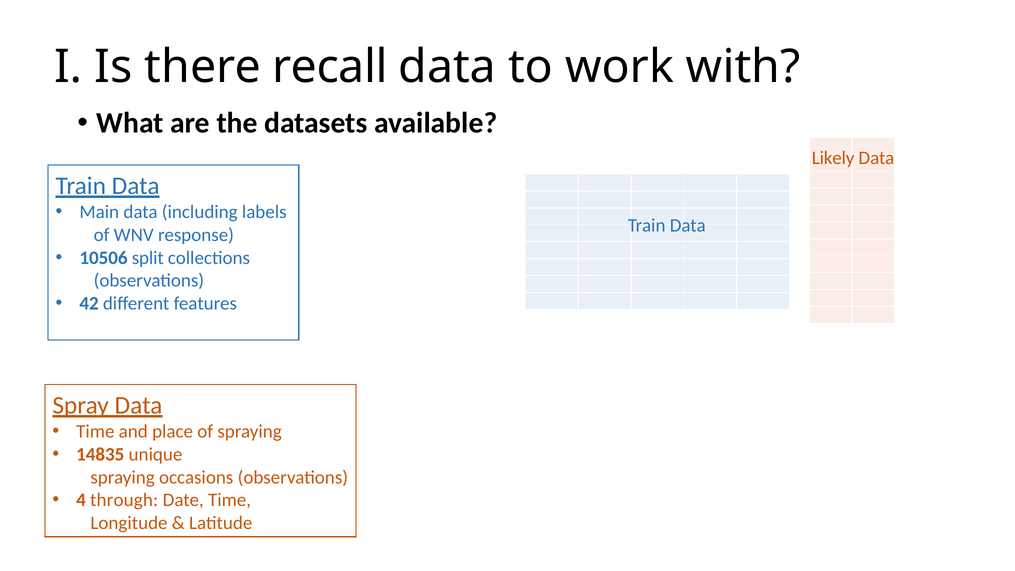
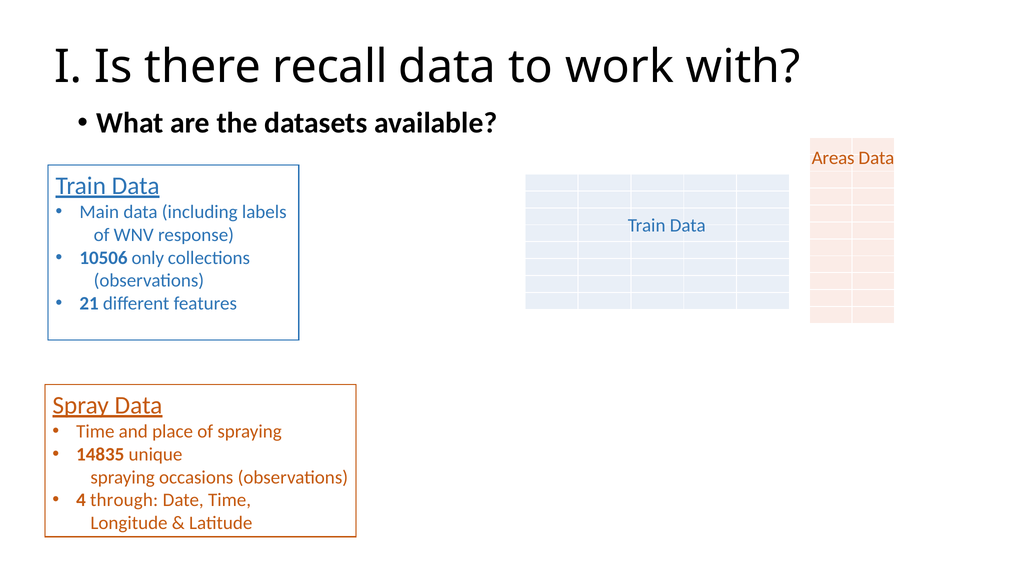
Likely: Likely -> Areas (833, 158)
split: split -> only (148, 258)
42: 42 -> 21 (89, 303)
